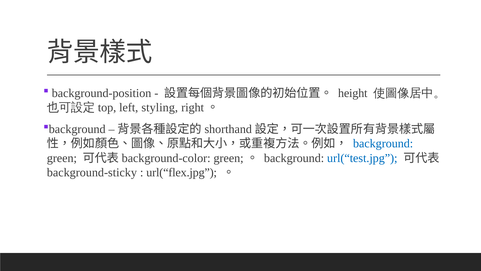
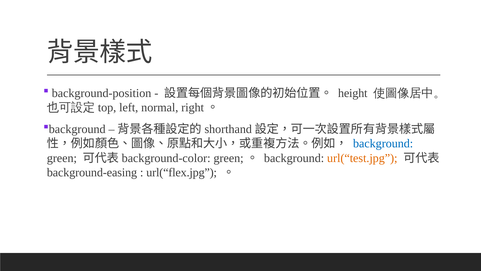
styling: styling -> normal (160, 107)
url(“test.jpg colour: blue -> orange (362, 158)
background-sticky: background-sticky -> background-easing (92, 172)
